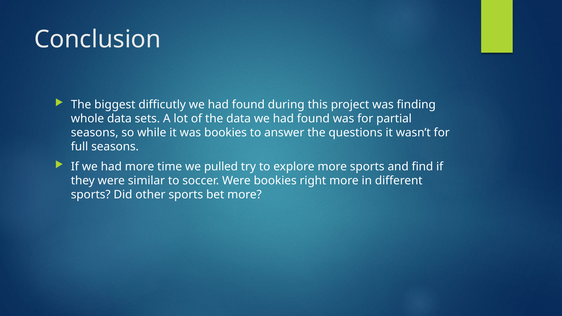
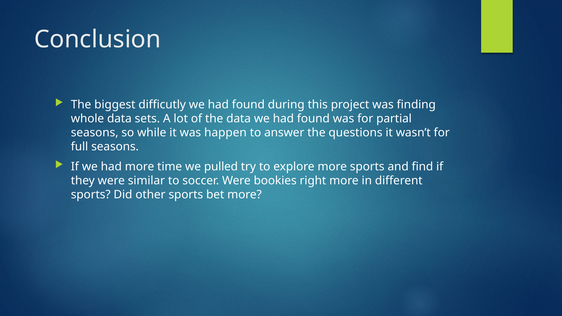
was bookies: bookies -> happen (225, 133)
